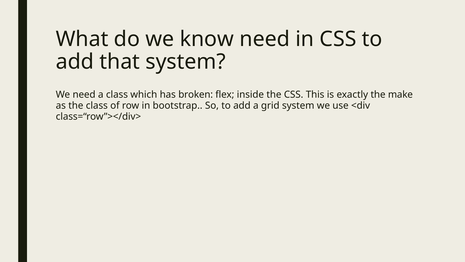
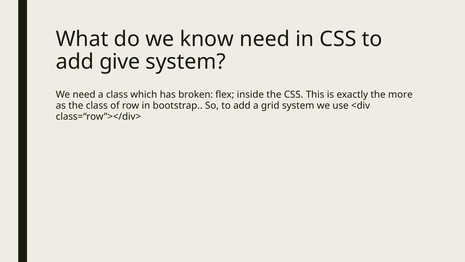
that: that -> give (120, 62)
make: make -> more (400, 94)
